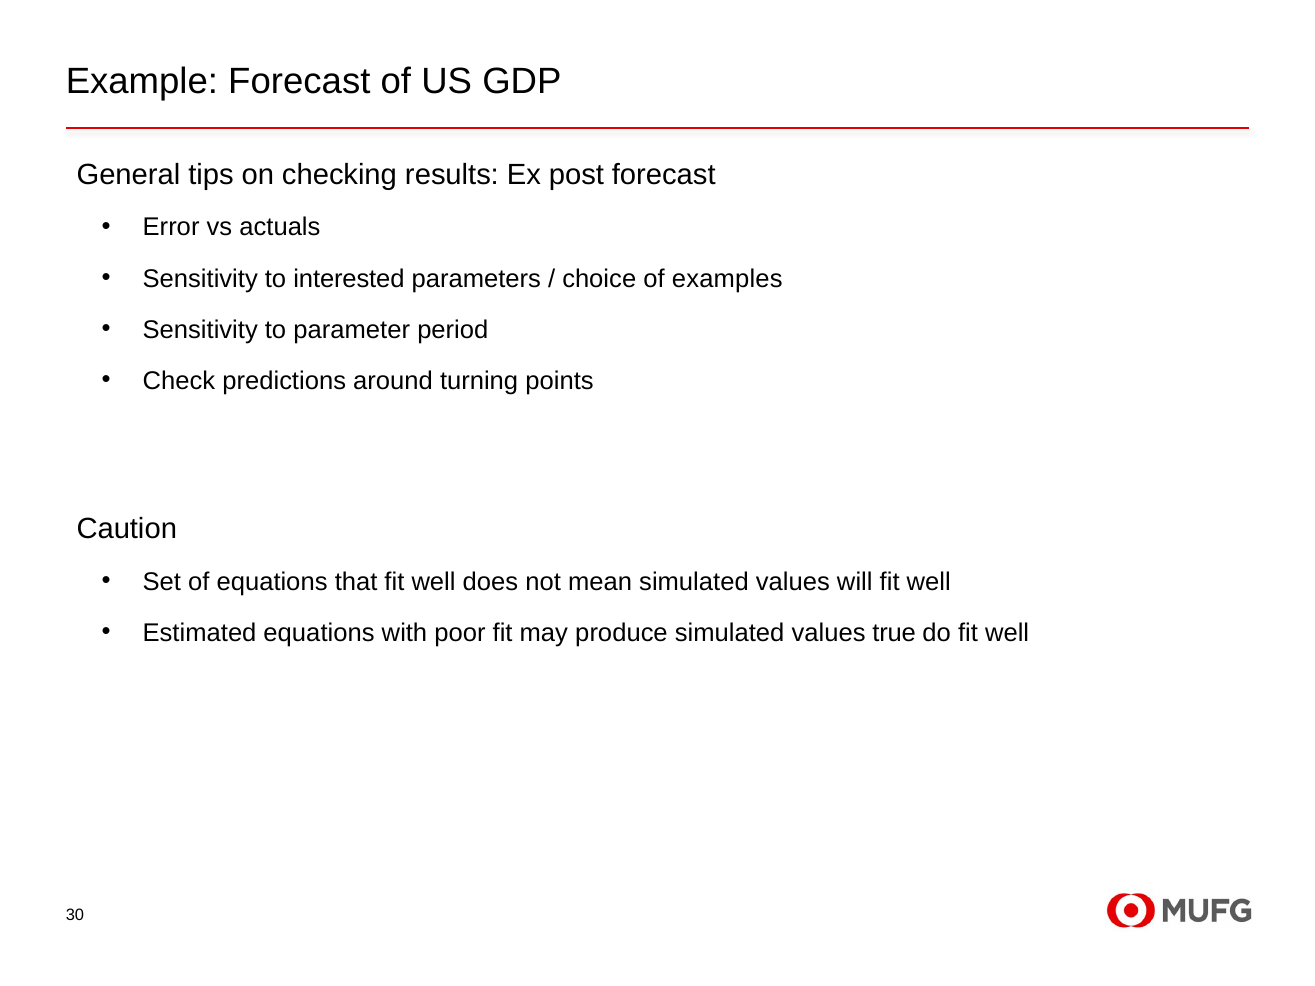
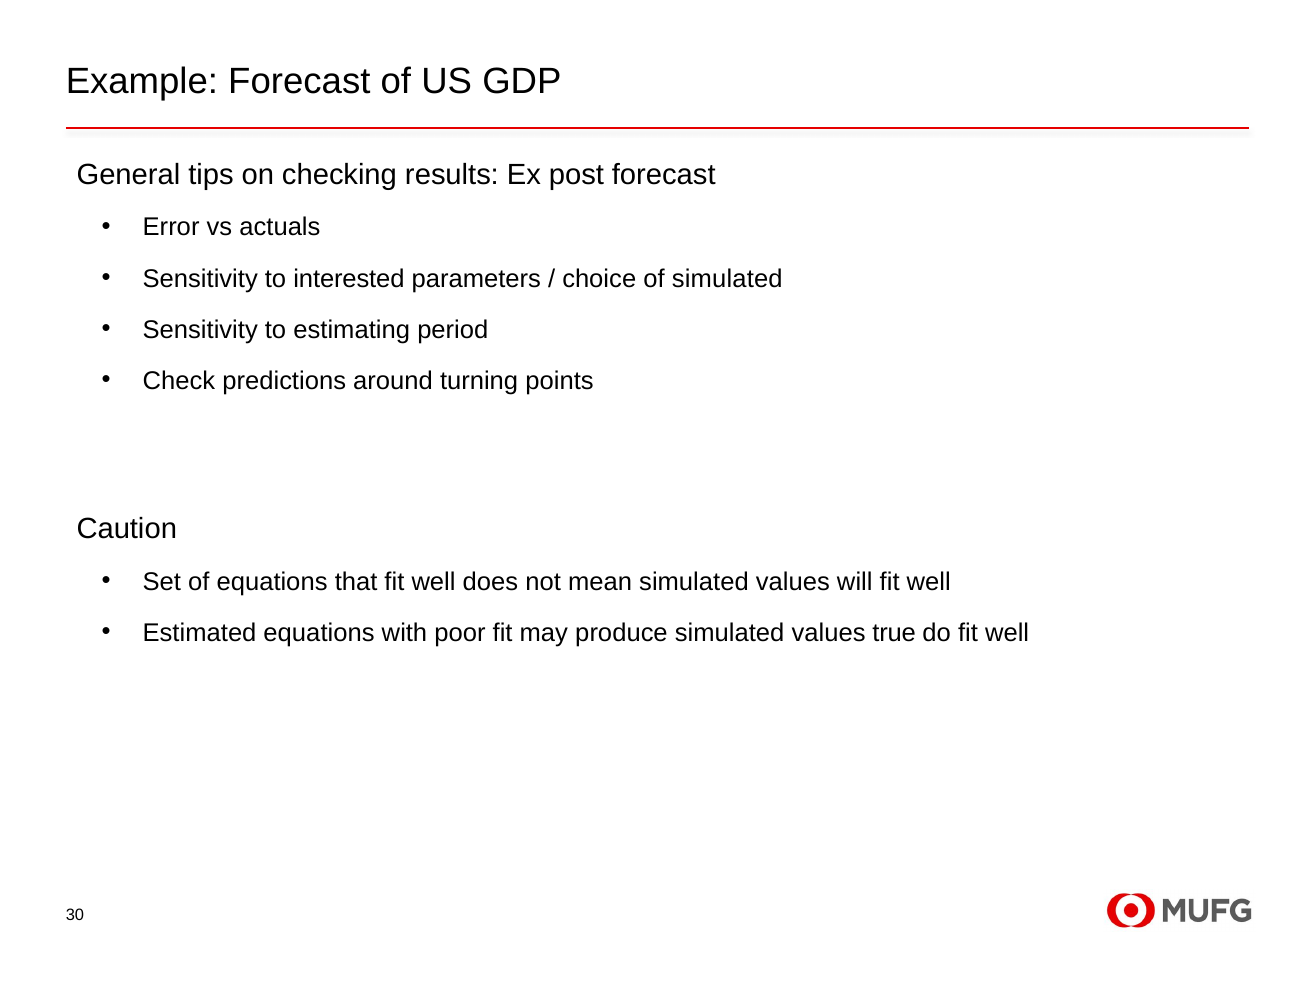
of examples: examples -> simulated (727, 279)
parameter: parameter -> estimating (352, 330)
